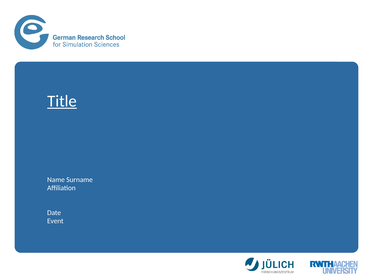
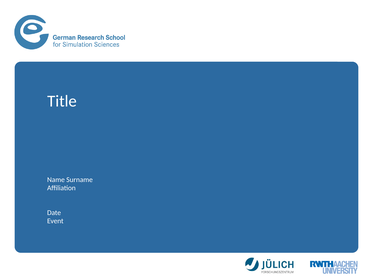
Title underline: present -> none (62, 101)
